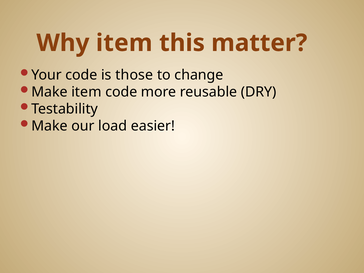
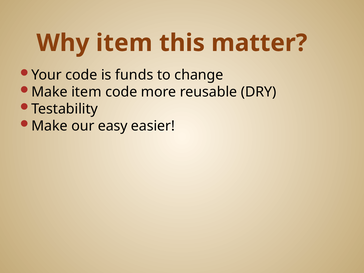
those: those -> funds (134, 75)
load: load -> easy (113, 126)
